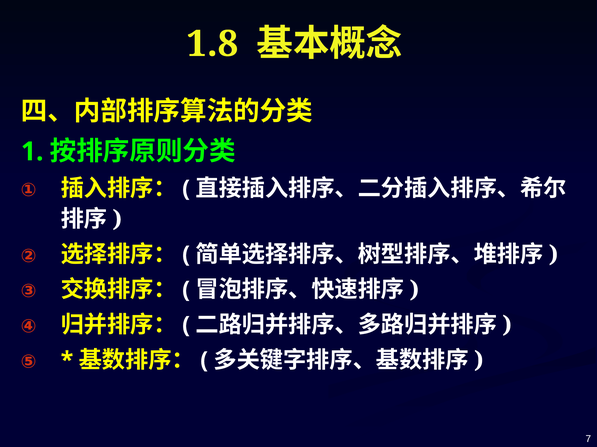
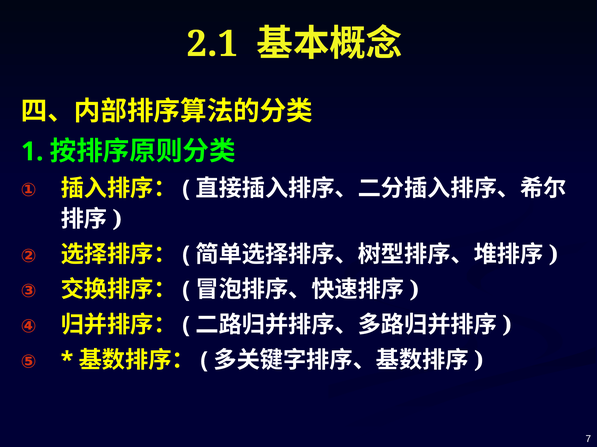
1.8: 1.8 -> 2.1 (212, 44)
